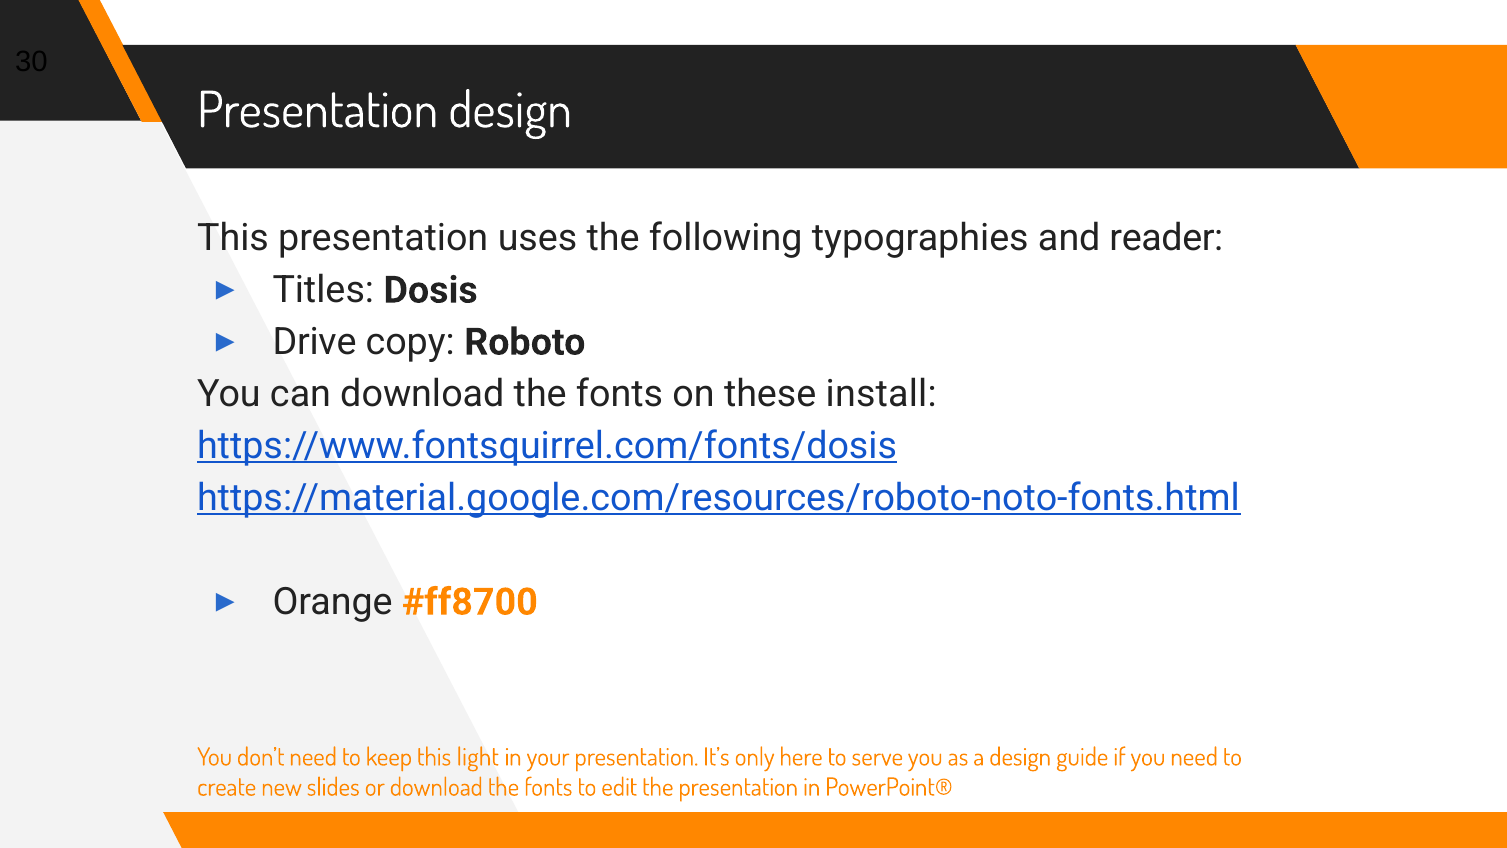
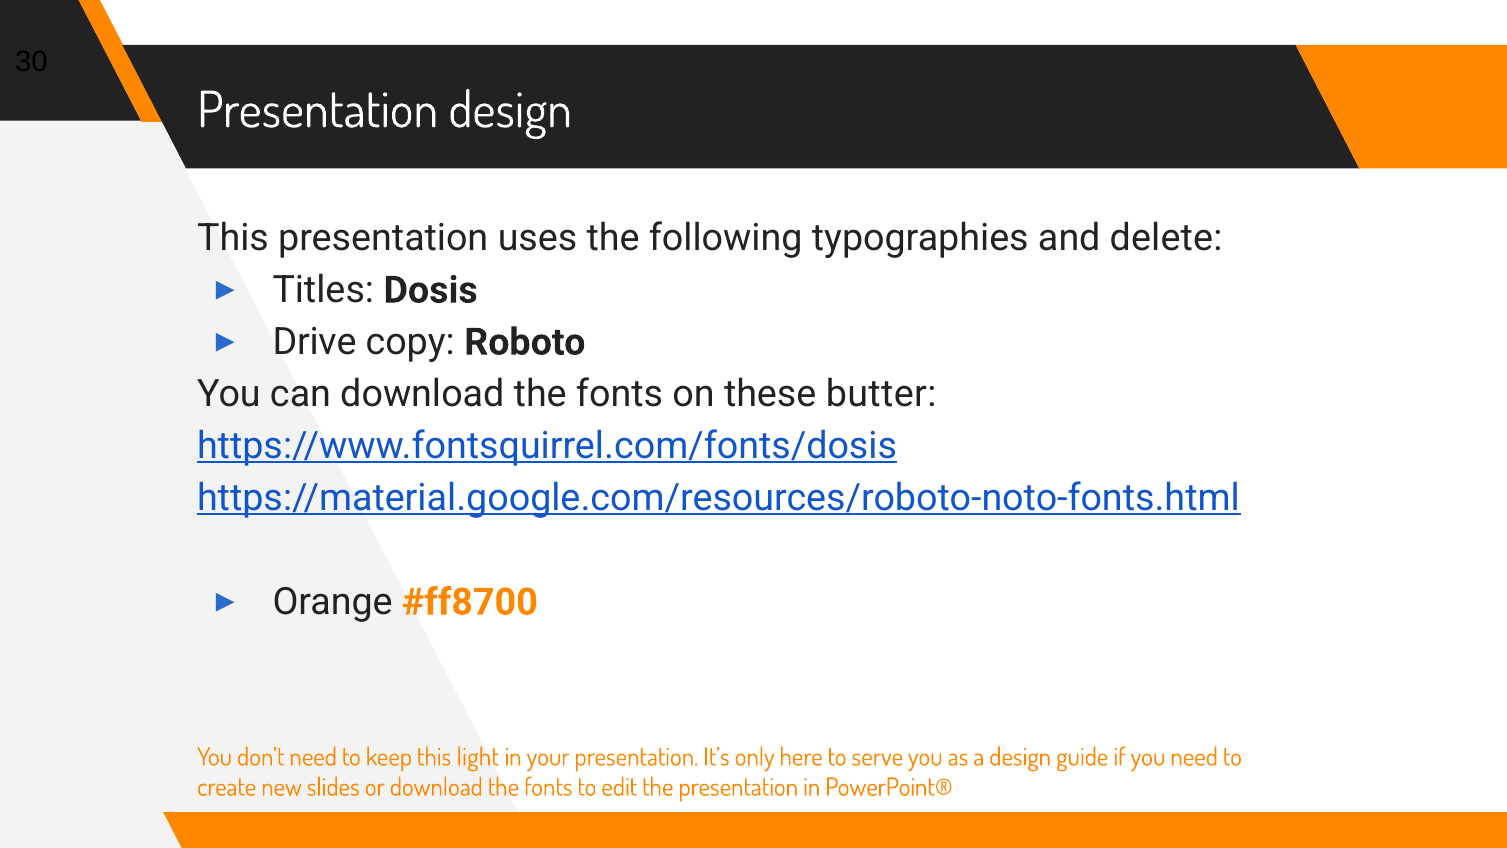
reader: reader -> delete (1166, 238)
install: install -> butter (881, 394)
